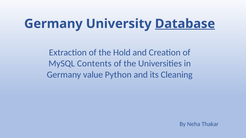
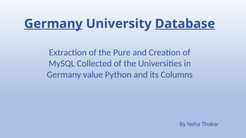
Germany underline: none -> present (53, 24)
Hold: Hold -> Pure (122, 53)
Contents: Contents -> Collected (94, 64)
Cleaning: Cleaning -> Columns (177, 75)
